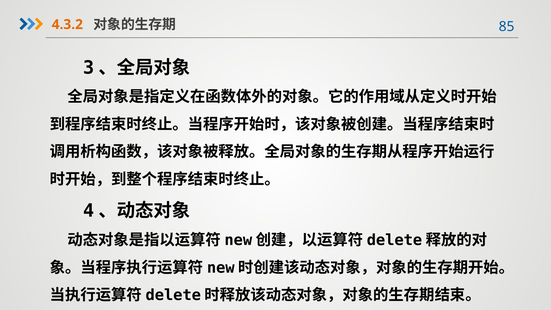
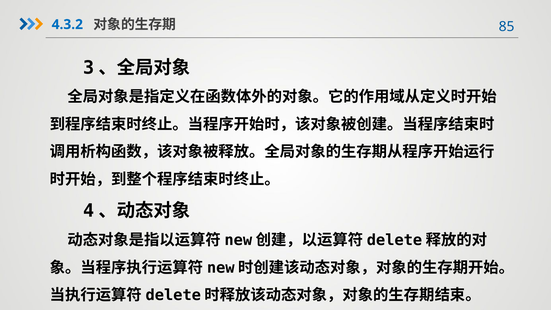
4.3.2 colour: orange -> blue (67, 24)
